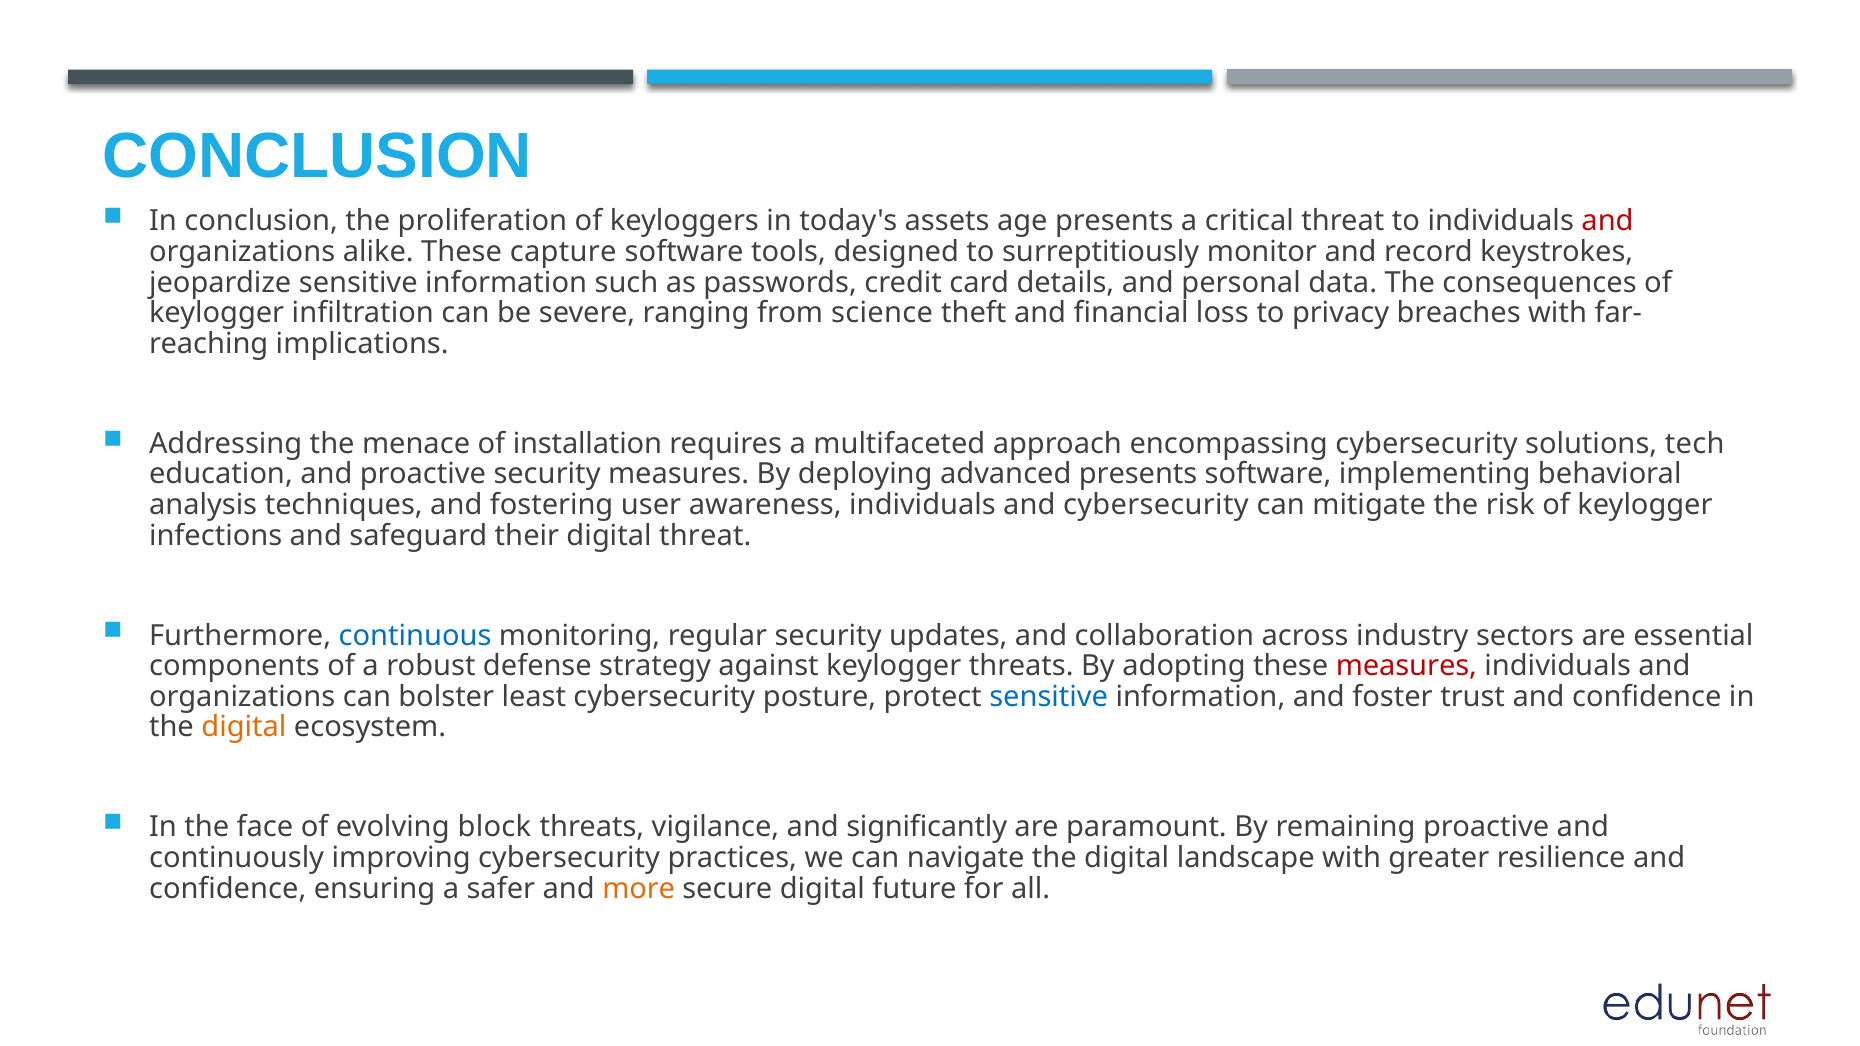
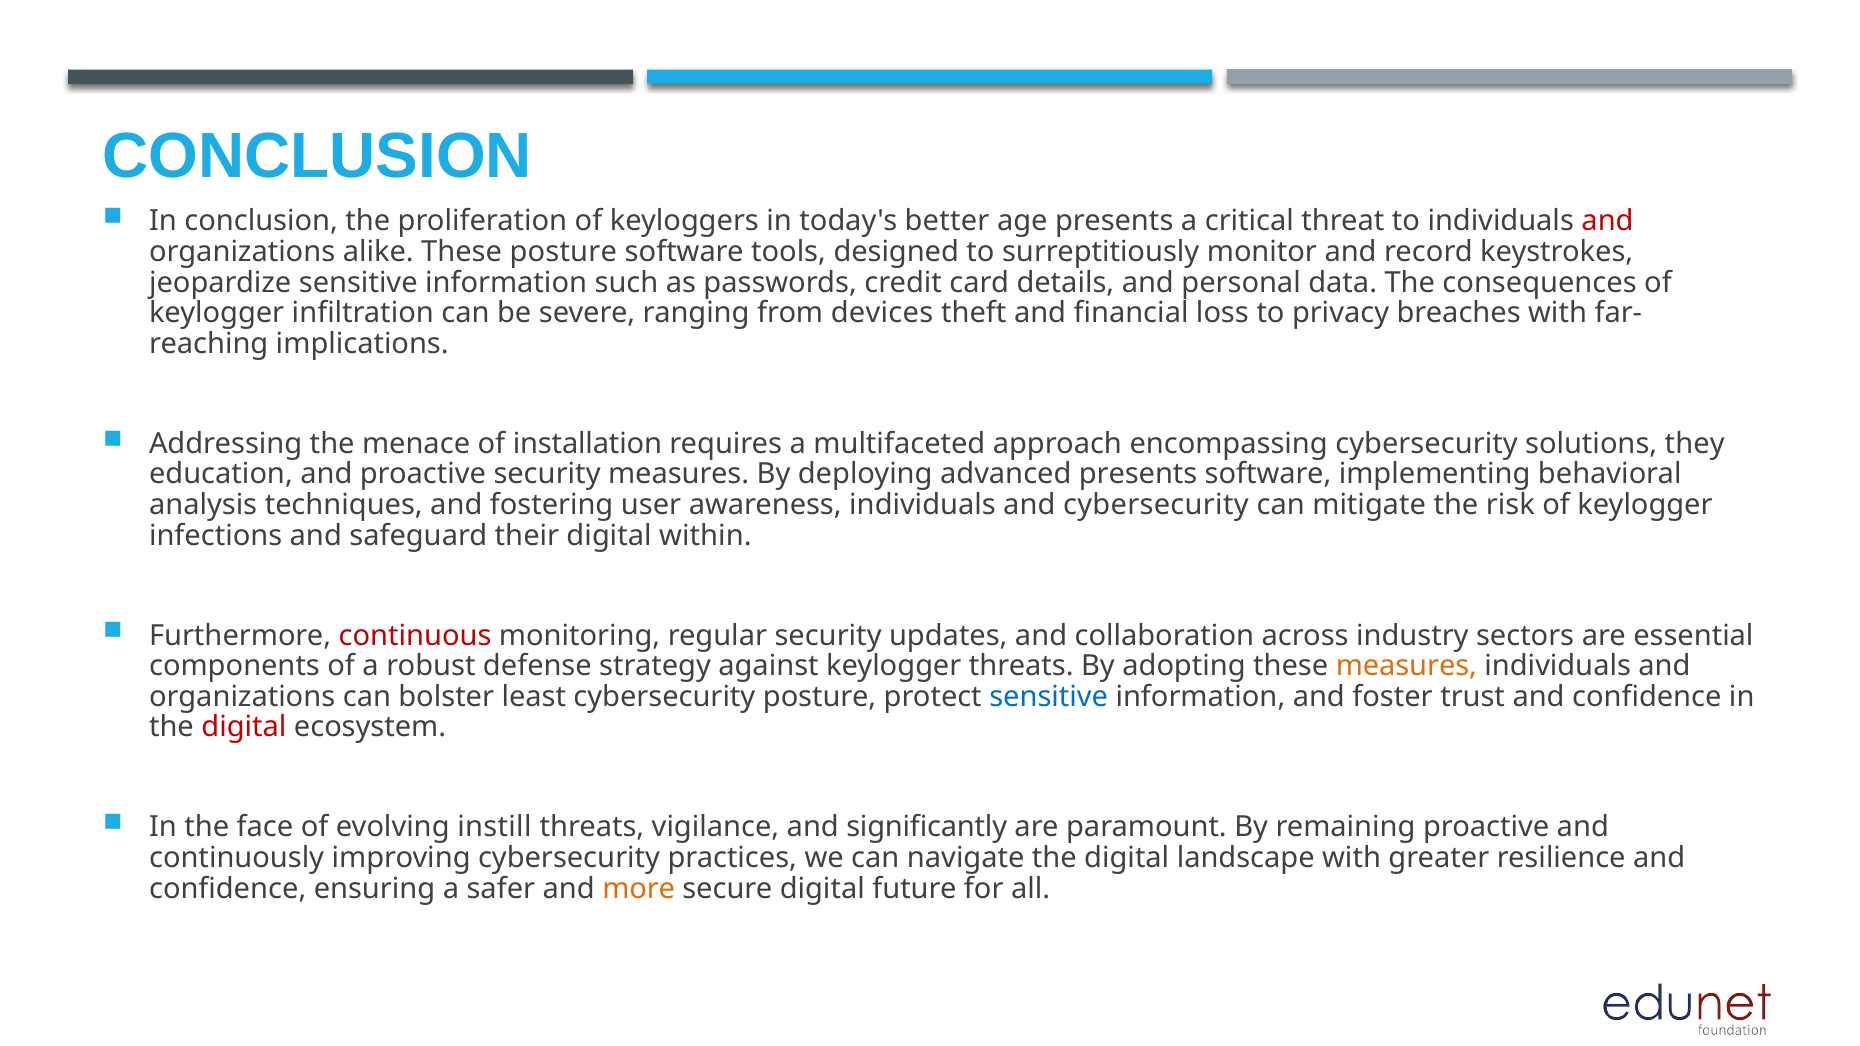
assets: assets -> better (947, 221)
These capture: capture -> posture (563, 252)
science: science -> devices (882, 313)
tech: tech -> they (1695, 444)
digital threat: threat -> within (705, 536)
continuous colour: blue -> red (415, 636)
measures colour: red -> orange (1406, 666)
digital colour: orange -> red (244, 728)
block: block -> instill (494, 827)
